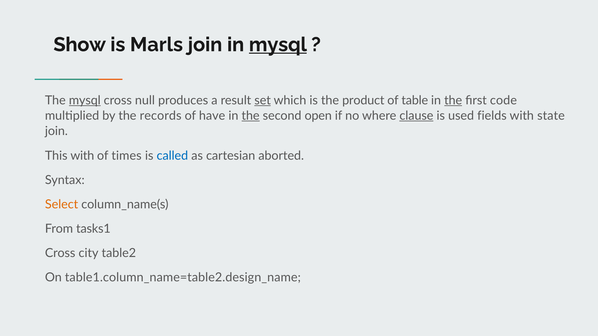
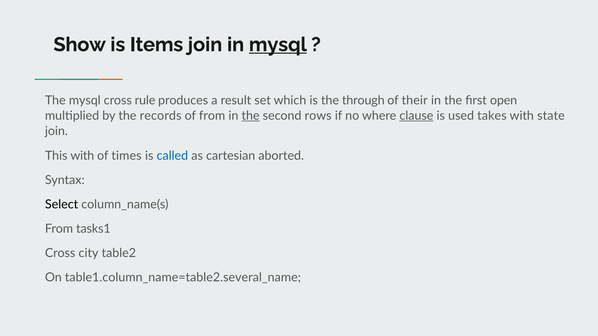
Marls: Marls -> Items (157, 45)
mysql underline: present -> none (85, 100)
null: null -> rule (145, 100)
set underline: present -> none (263, 100)
product: product -> through (363, 100)
table: table -> their (415, 100)
the underline: present -> none (453, 100)
code: code -> open (504, 100)
of have: have -> from (212, 116)
open: open -> rows (318, 116)
fields: fields -> takes (492, 116)
Select colour: orange -> black (62, 205)
table1.column_name=table2.design_name: table1.column_name=table2.design_name -> table1.column_name=table2.several_name (183, 278)
